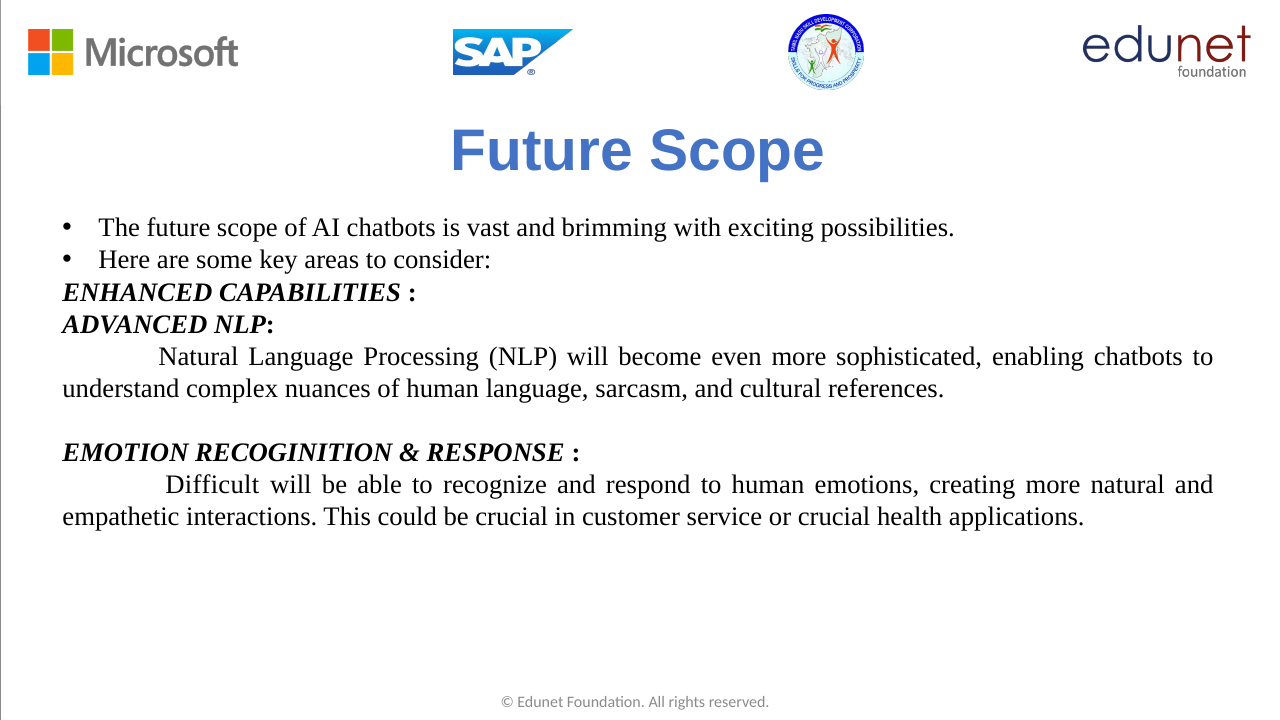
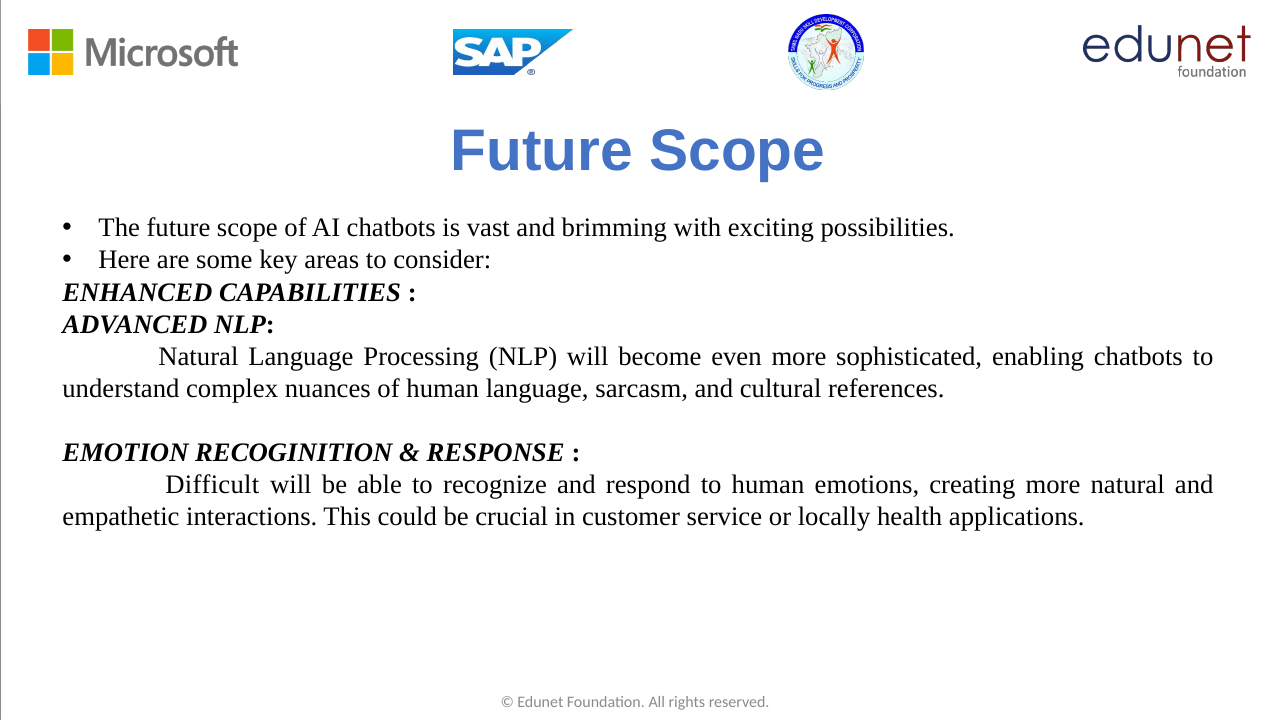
or crucial: crucial -> locally (834, 517)
